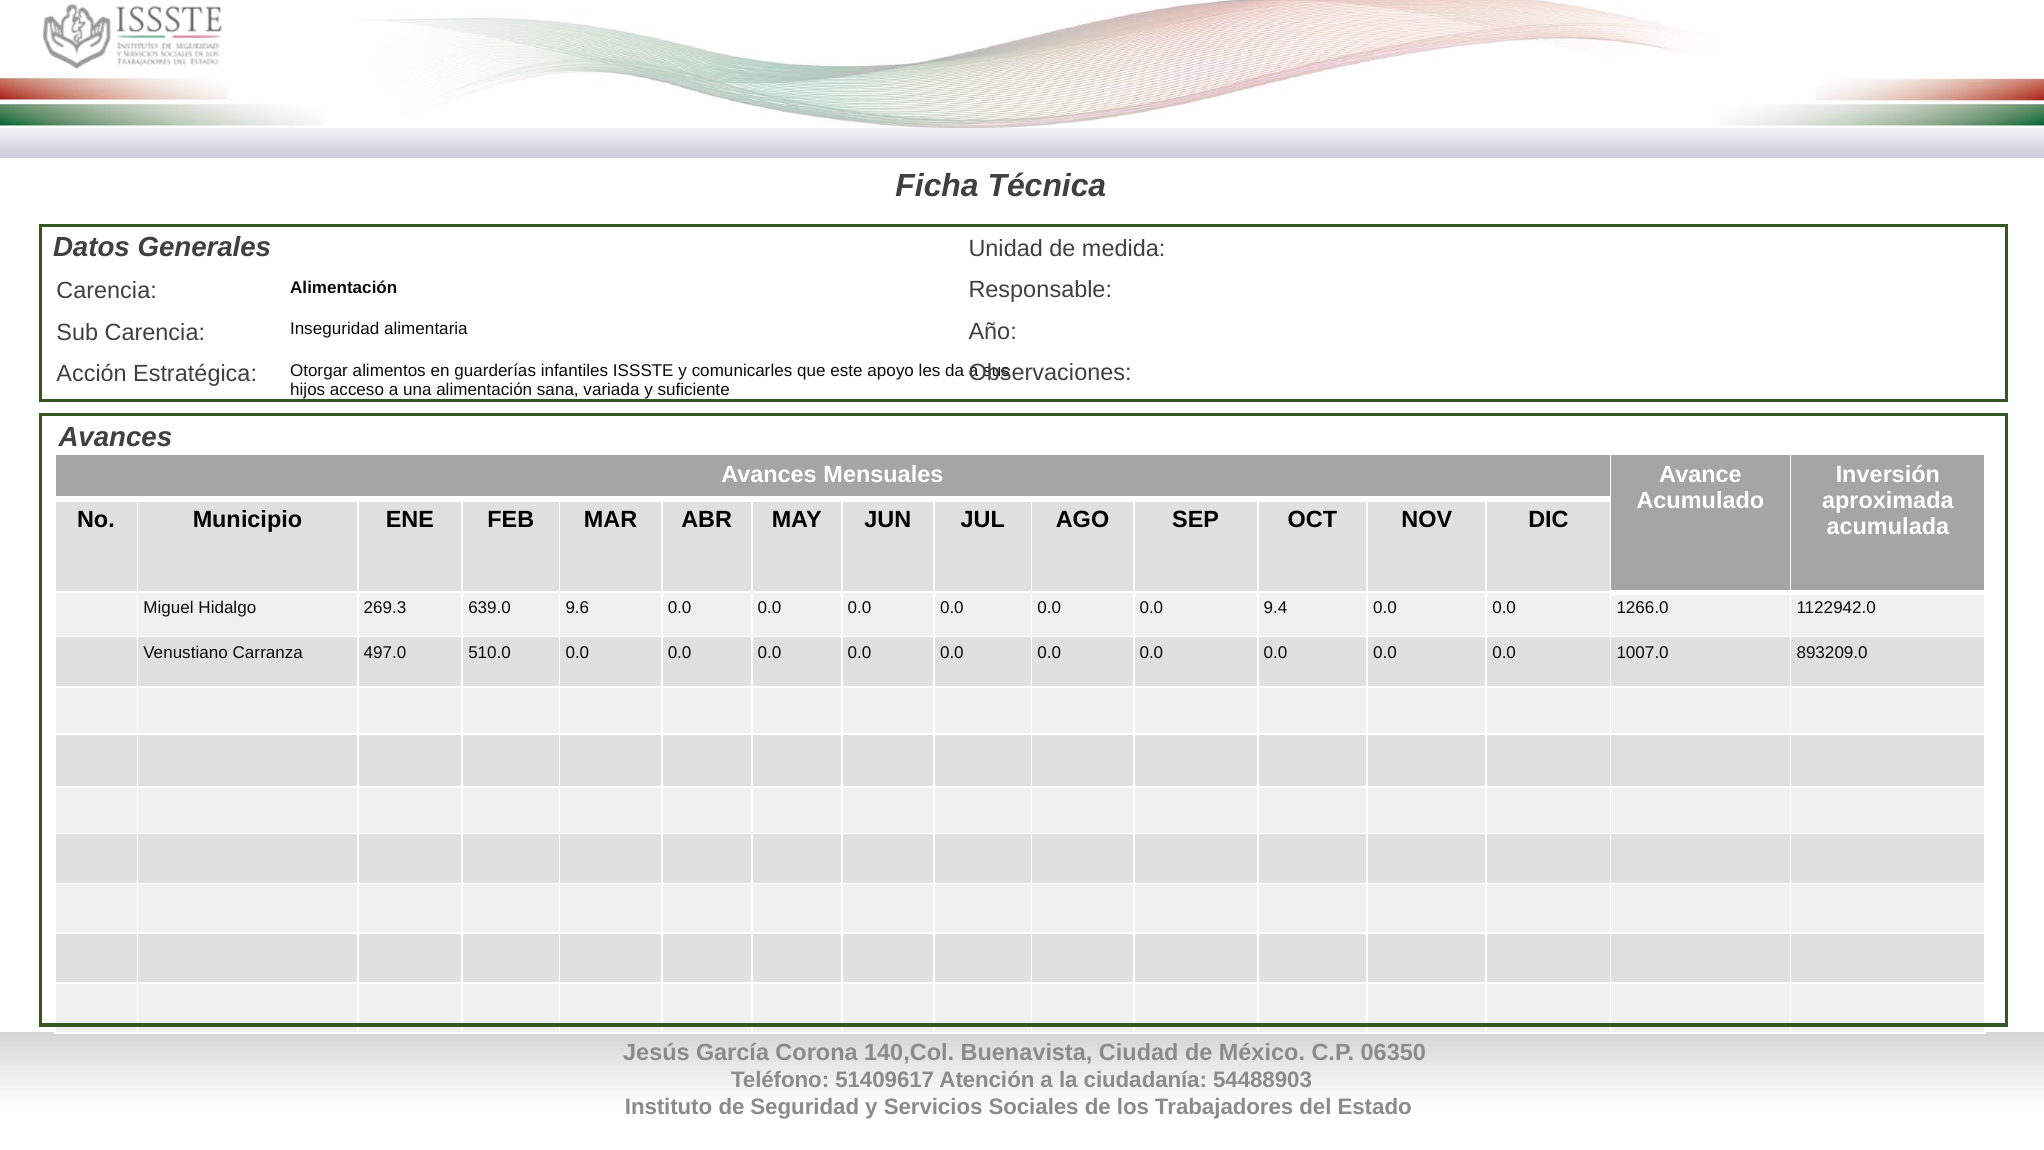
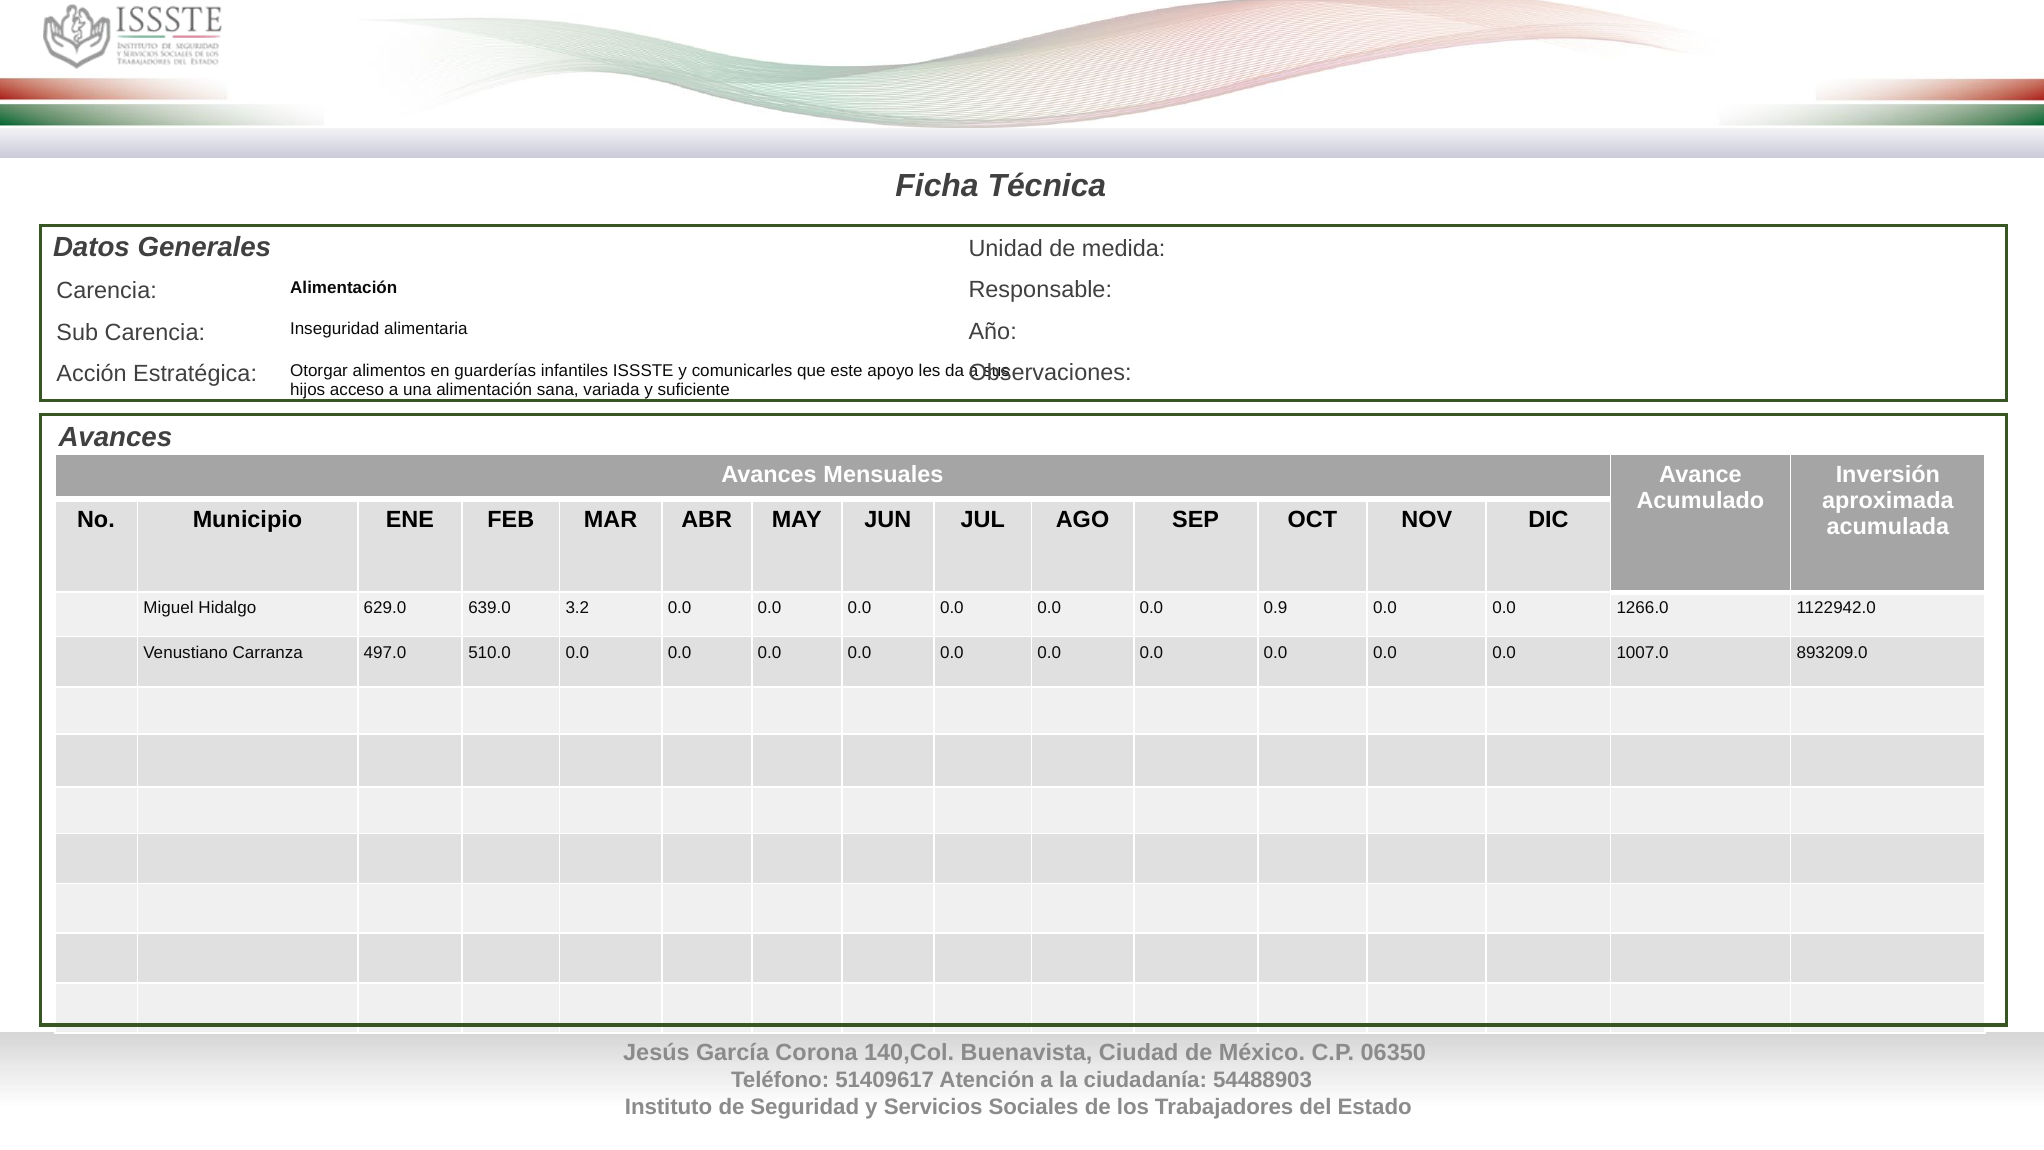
269.3: 269.3 -> 629.0 (385, 608)
9.6: 9.6 -> 3.2 (577, 608)
9.4: 9.4 -> 0.9 (1276, 608)
